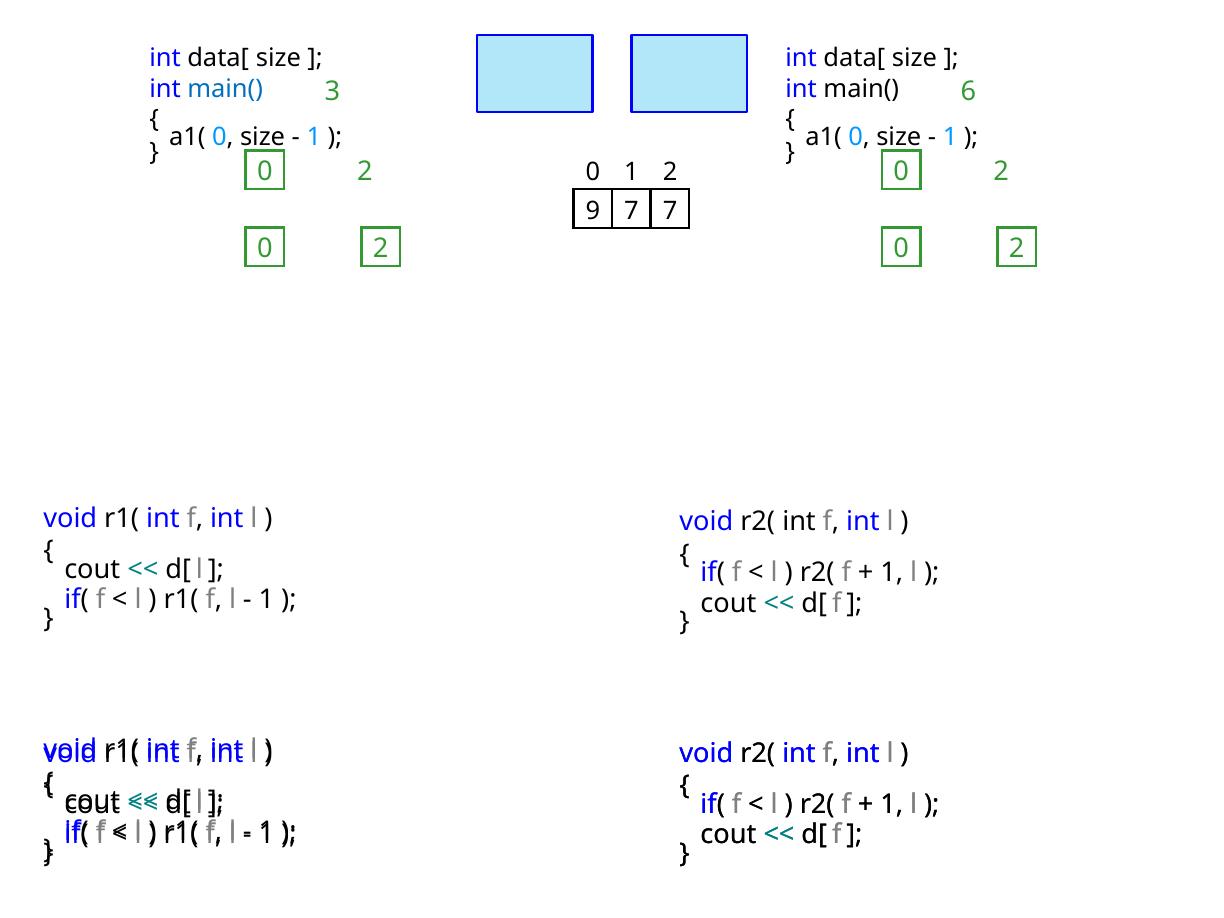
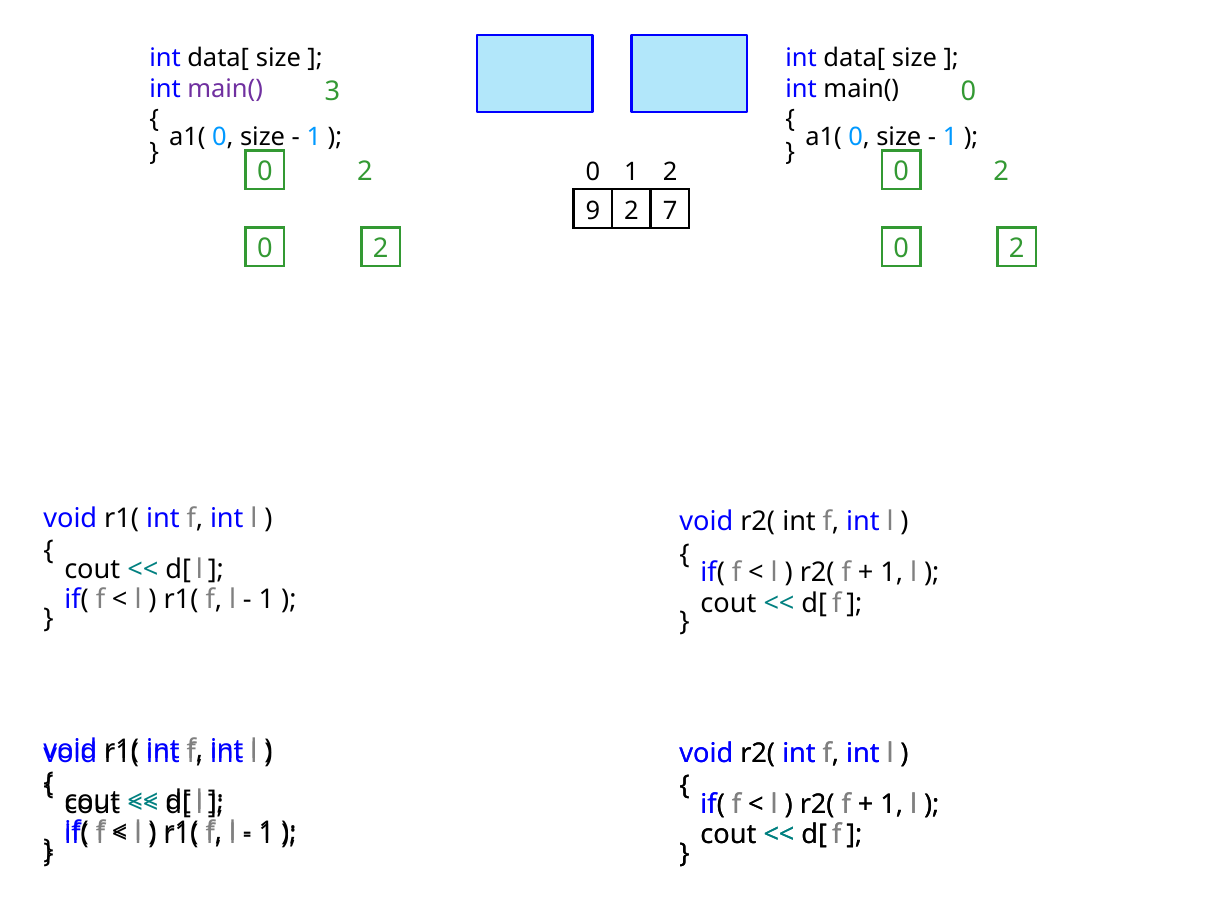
main( colour: blue -> purple (225, 89)
3 6: 6 -> 0 (969, 92)
9 7: 7 -> 2 (632, 211)
